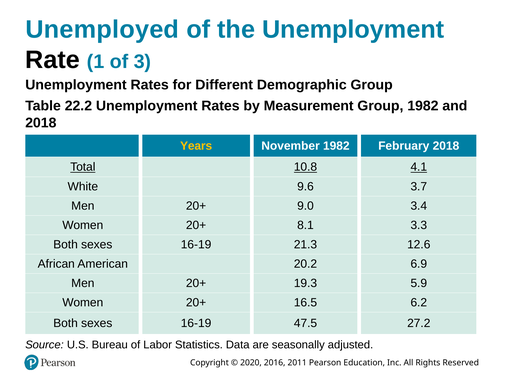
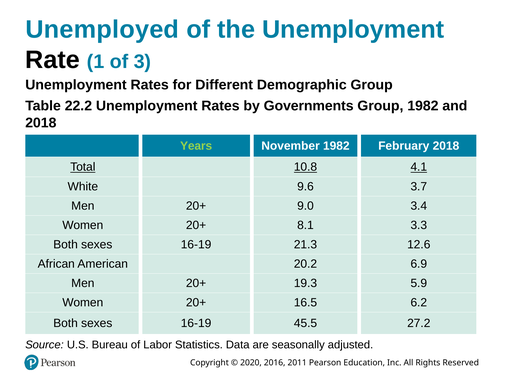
Measurement: Measurement -> Governments (309, 106)
Years colour: yellow -> light green (196, 146)
47.5: 47.5 -> 45.5 (306, 324)
